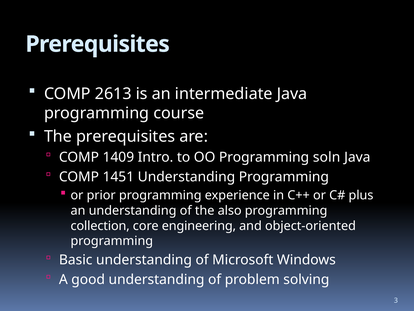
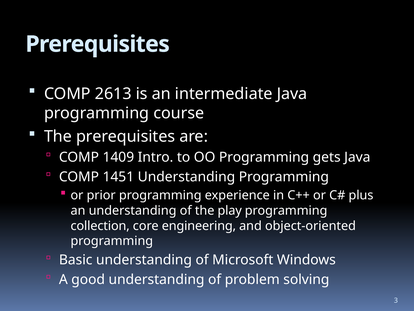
soln: soln -> gets (327, 157)
also: also -> play (230, 210)
